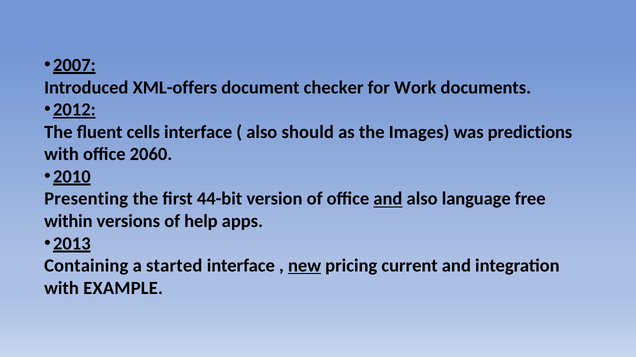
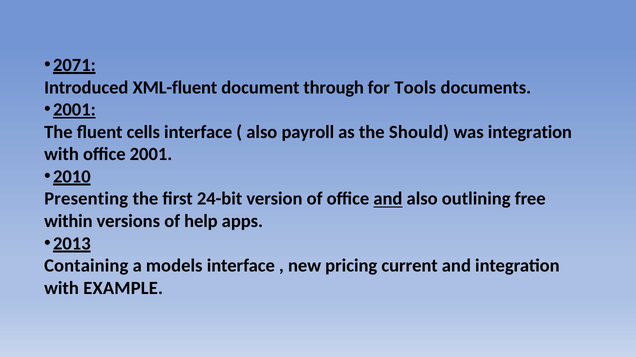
2007: 2007 -> 2071 (74, 65)
XML-offers: XML-offers -> XML-fluent (175, 87)
checker: checker -> through (334, 87)
Work: Work -> Tools (415, 87)
2012: 2012 -> 2001 (74, 110)
should: should -> payroll (308, 132)
Images: Images -> Should (419, 132)
was predictions: predictions -> integration (530, 132)
office 2060: 2060 -> 2001 (151, 154)
44-bit: 44-bit -> 24-bit (220, 199)
language: language -> outlining (476, 199)
started: started -> models (174, 266)
new underline: present -> none (305, 266)
